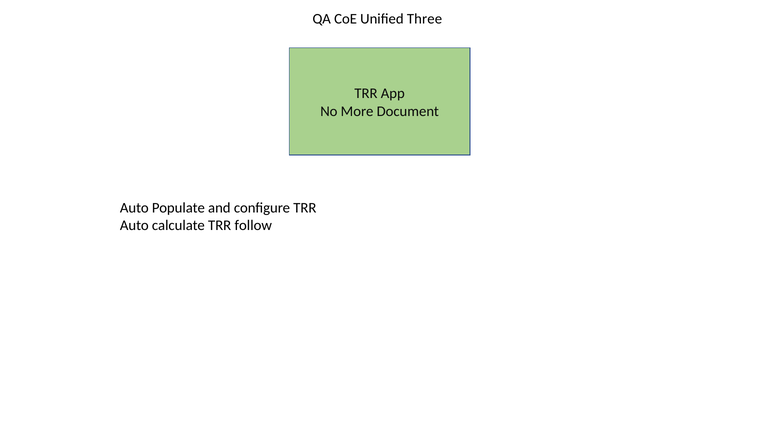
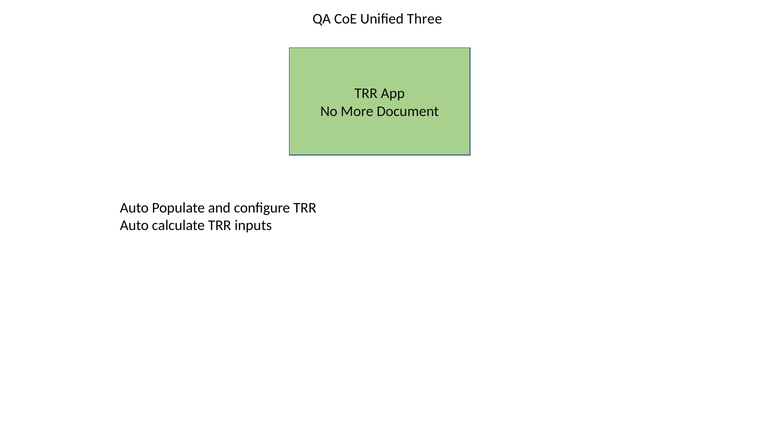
follow: follow -> inputs (253, 226)
